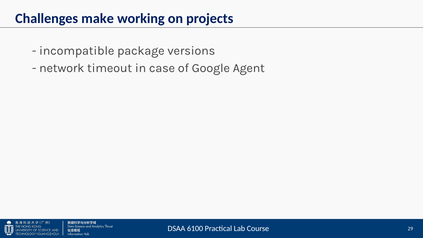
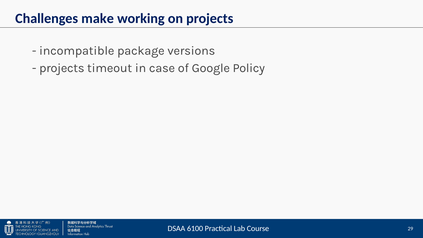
network: network -> projects (62, 68)
Agent: Agent -> Policy (249, 68)
